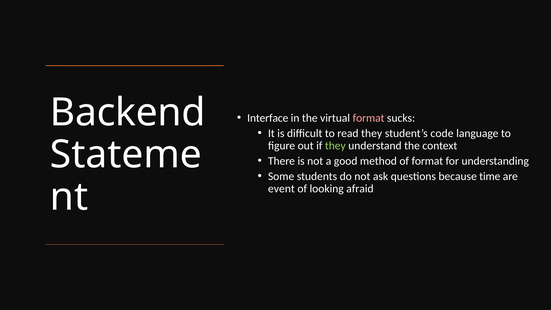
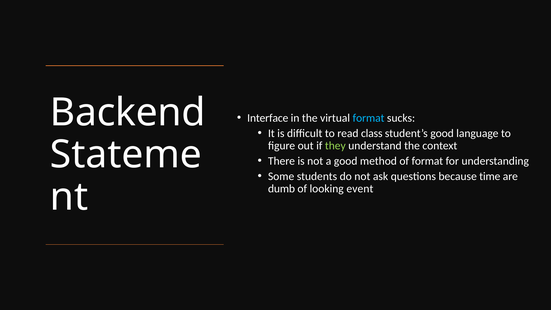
format colour: pink -> light blue (369, 118)
read they: they -> class (372, 133)
student’s code: code -> good (442, 133)
event: event -> dumb (281, 189)
afraid: afraid -> event (360, 189)
